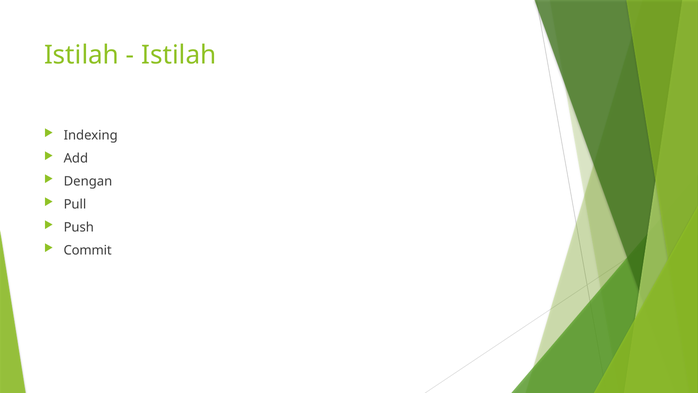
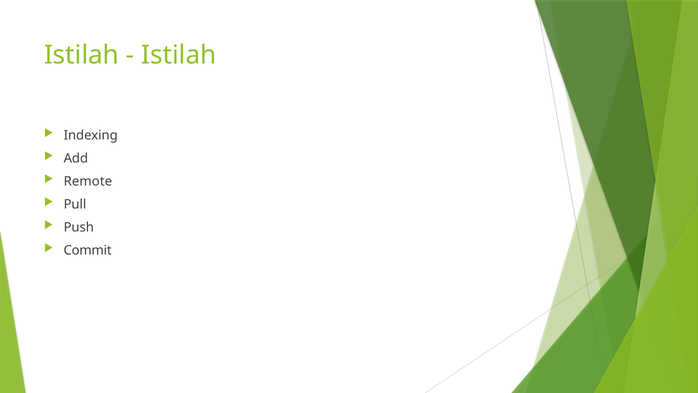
Dengan: Dengan -> Remote (88, 181)
